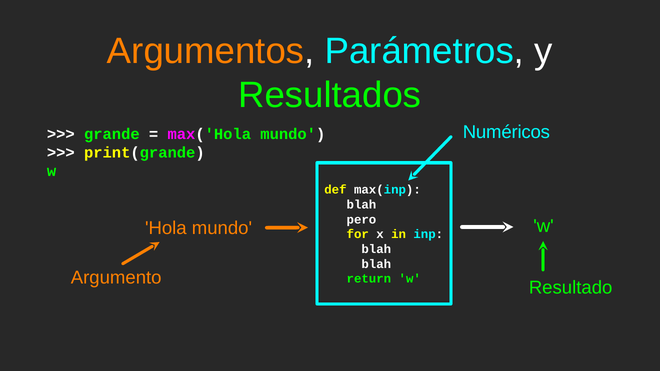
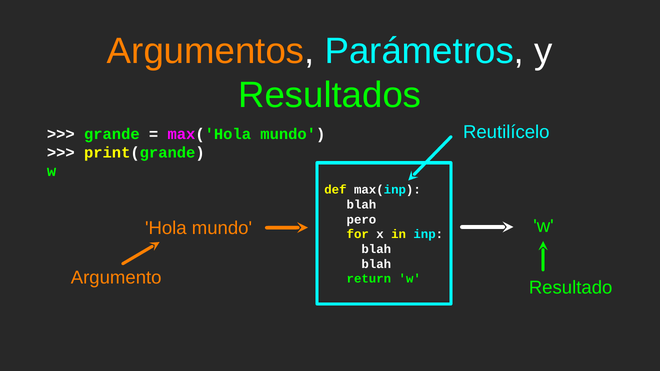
Numéricos: Numéricos -> Reutilícelo (506, 132)
